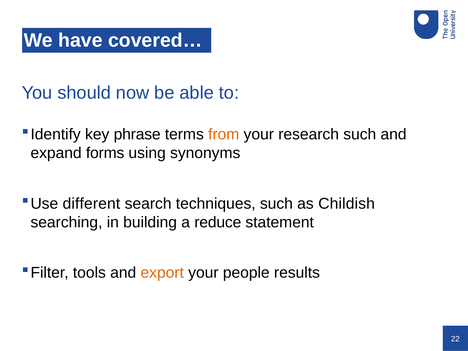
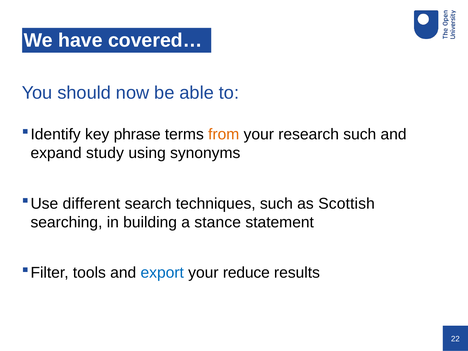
forms: forms -> study (105, 153)
Childish: Childish -> Scottish (347, 204)
reduce: reduce -> stance (218, 222)
export colour: orange -> blue (162, 273)
people: people -> reduce (246, 273)
